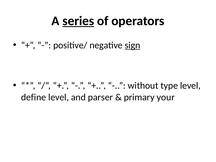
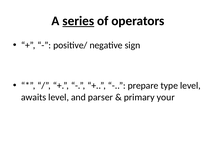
sign underline: present -> none (133, 45)
without: without -> prepare (143, 86)
define: define -> awaits (34, 97)
